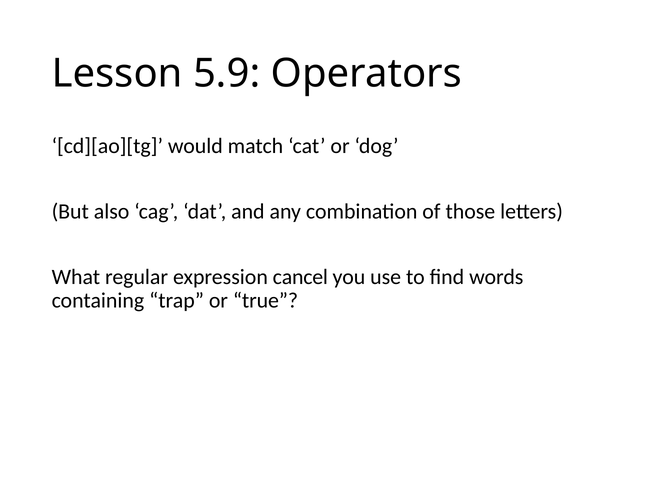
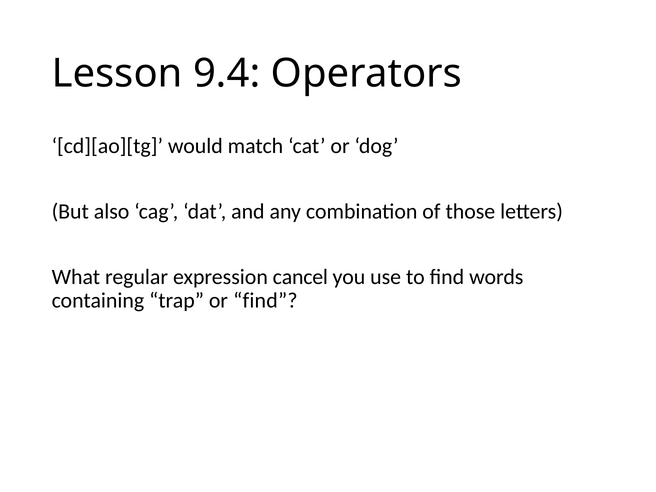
5.9: 5.9 -> 9.4 (227, 73)
or true: true -> find (265, 300)
